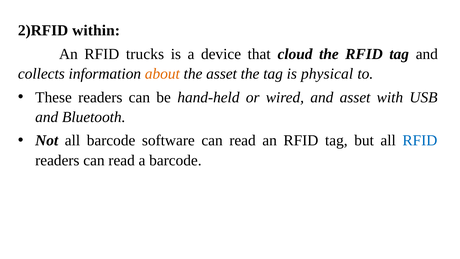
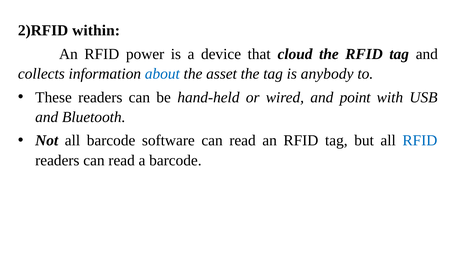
trucks: trucks -> power (145, 54)
about colour: orange -> blue (162, 74)
physical: physical -> anybody (327, 74)
and asset: asset -> point (355, 97)
